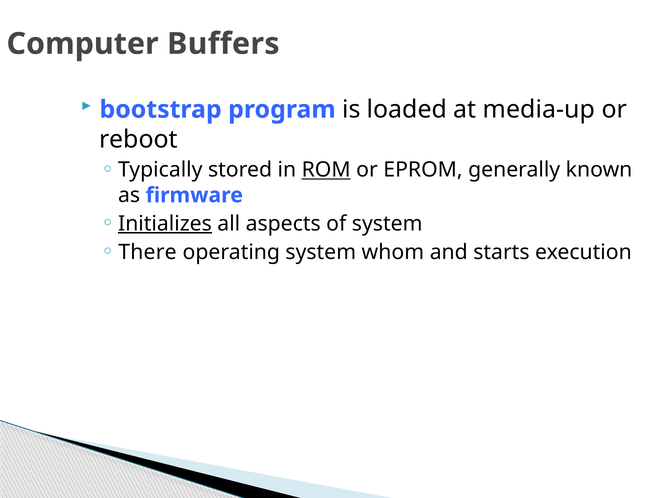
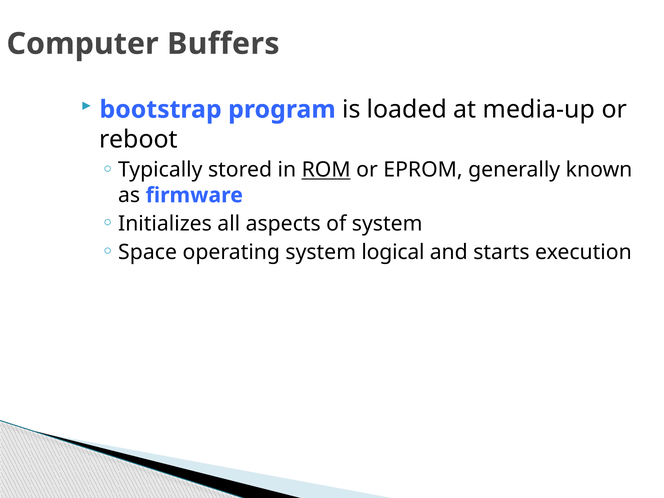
Initializes underline: present -> none (165, 224)
There: There -> Space (148, 252)
whom: whom -> logical (393, 252)
